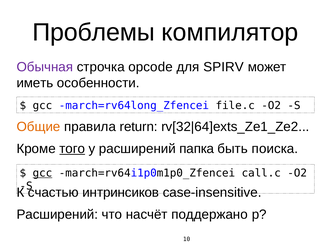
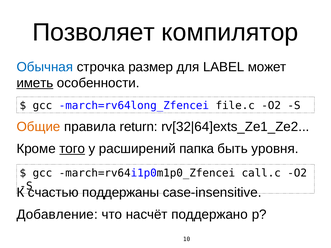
Проблемы: Проблемы -> Позволяет (94, 32)
Обычная colour: purple -> blue (45, 67)
opcode: opcode -> размер (151, 67)
SPIRV: SPIRV -> LABEL (224, 67)
иметь underline: none -> present (35, 83)
поиска: поиска -> уровня (275, 149)
gcc underline: present -> none (42, 173)
интринсиков: интринсиков -> поддержаны (121, 193)
Расширений: Расширений -> Добавление (57, 215)
